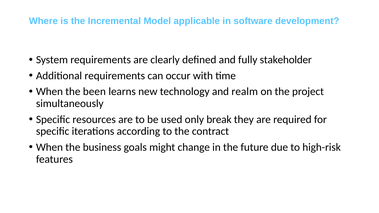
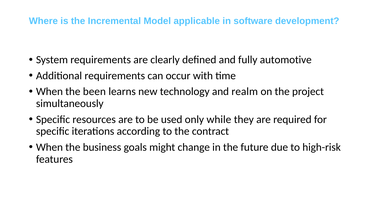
stakeholder: stakeholder -> automotive (286, 60)
break: break -> while (219, 119)
